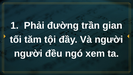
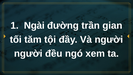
Phải: Phải -> Ngài (34, 25)
